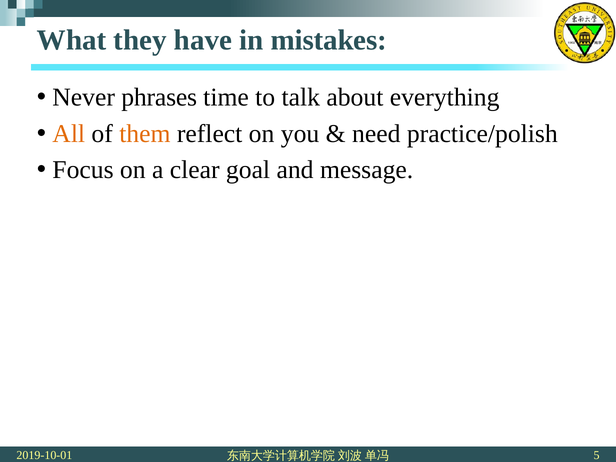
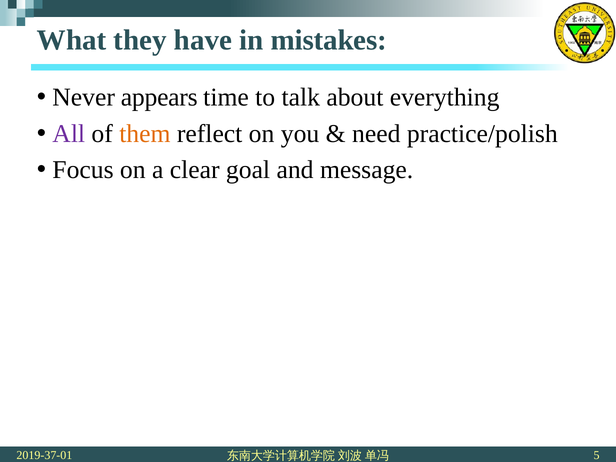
phrases: phrases -> appears (159, 97)
All colour: orange -> purple (69, 134)
2019-10-01: 2019-10-01 -> 2019-37-01 (44, 455)
